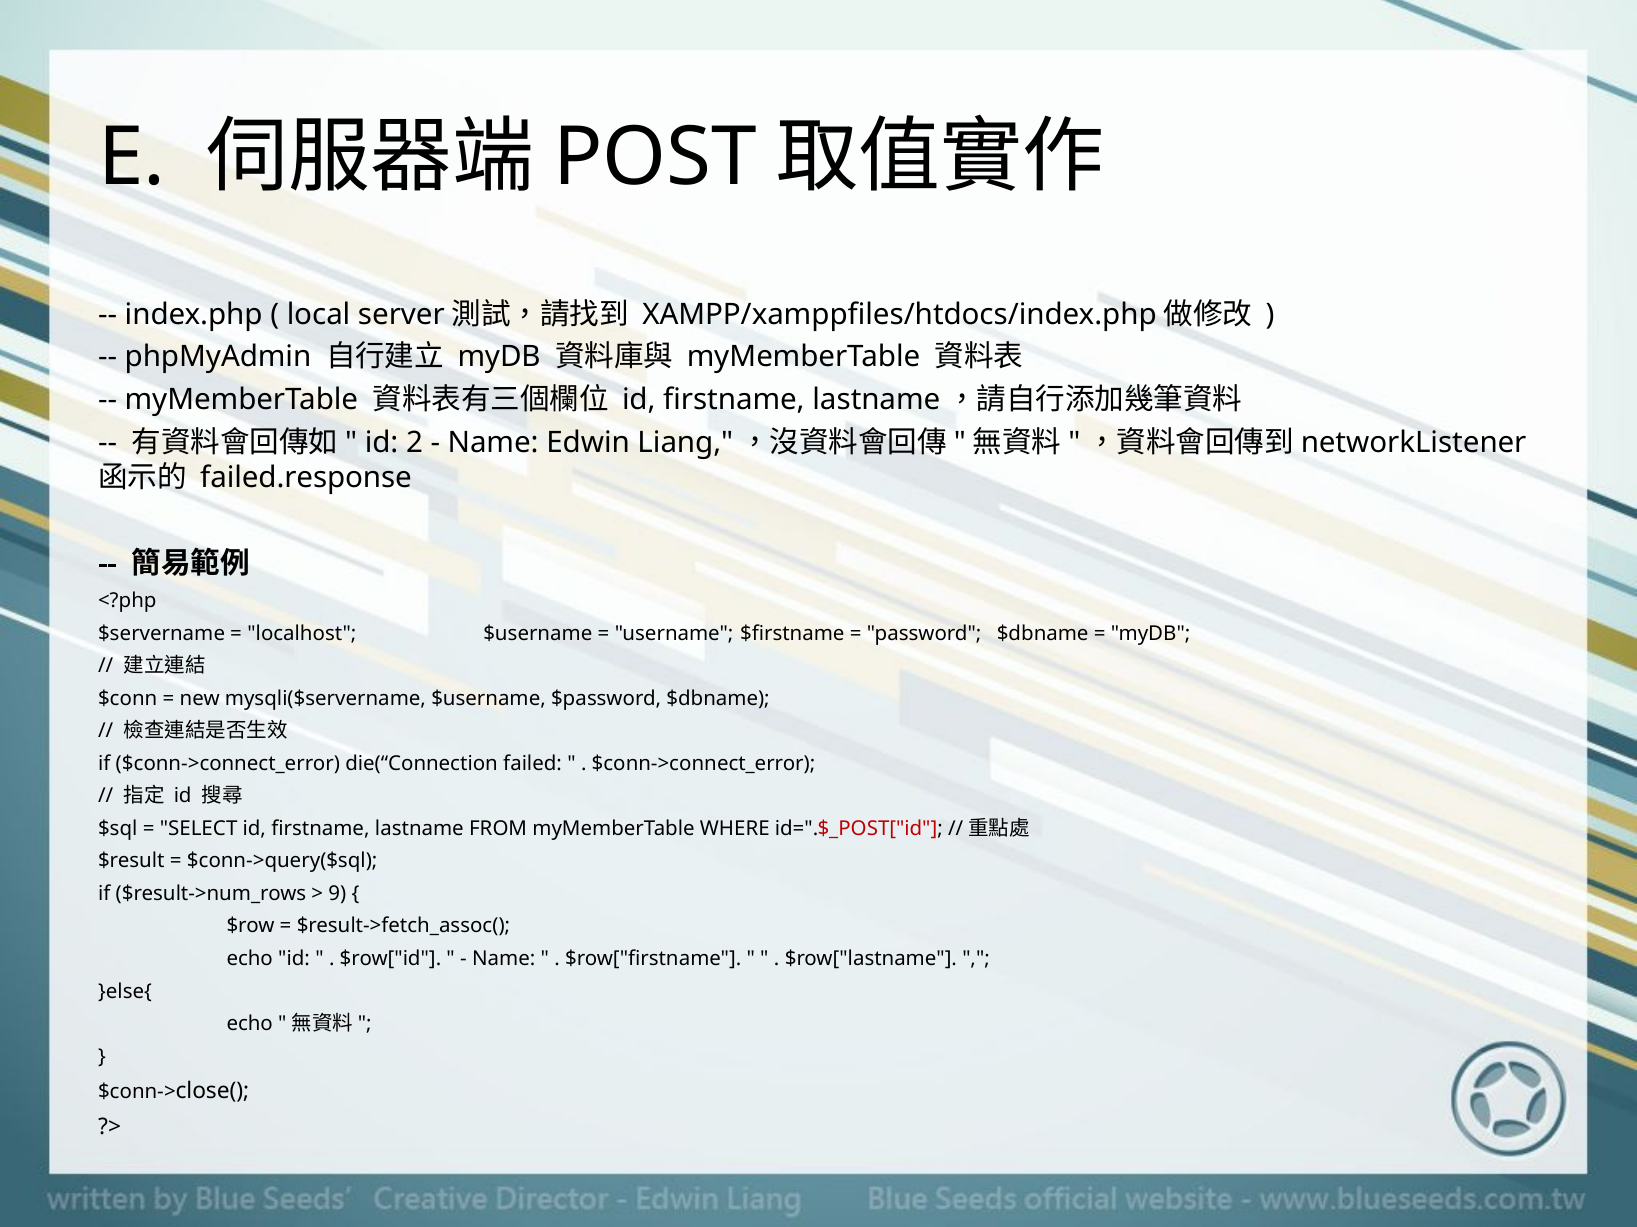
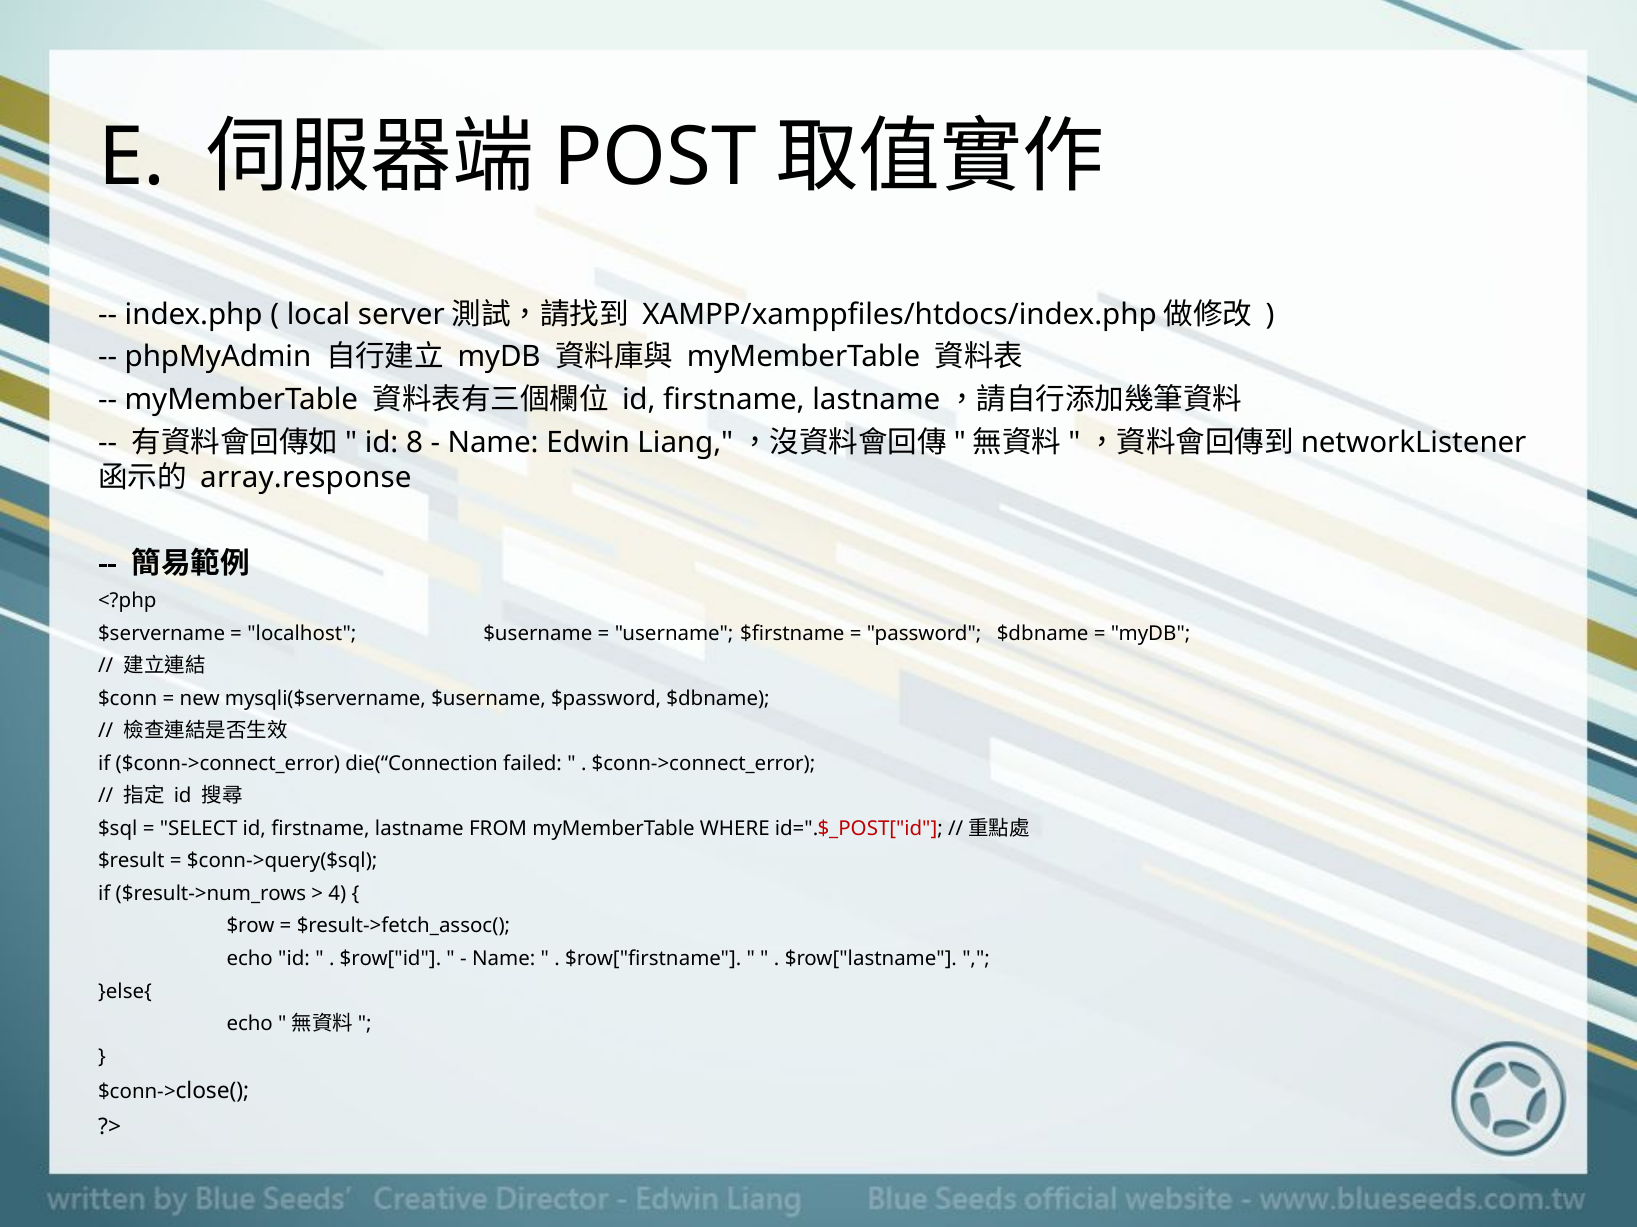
2: 2 -> 8 (414, 443)
failed.response: failed.response -> array.response (306, 478)
9: 9 -> 4 (337, 894)
